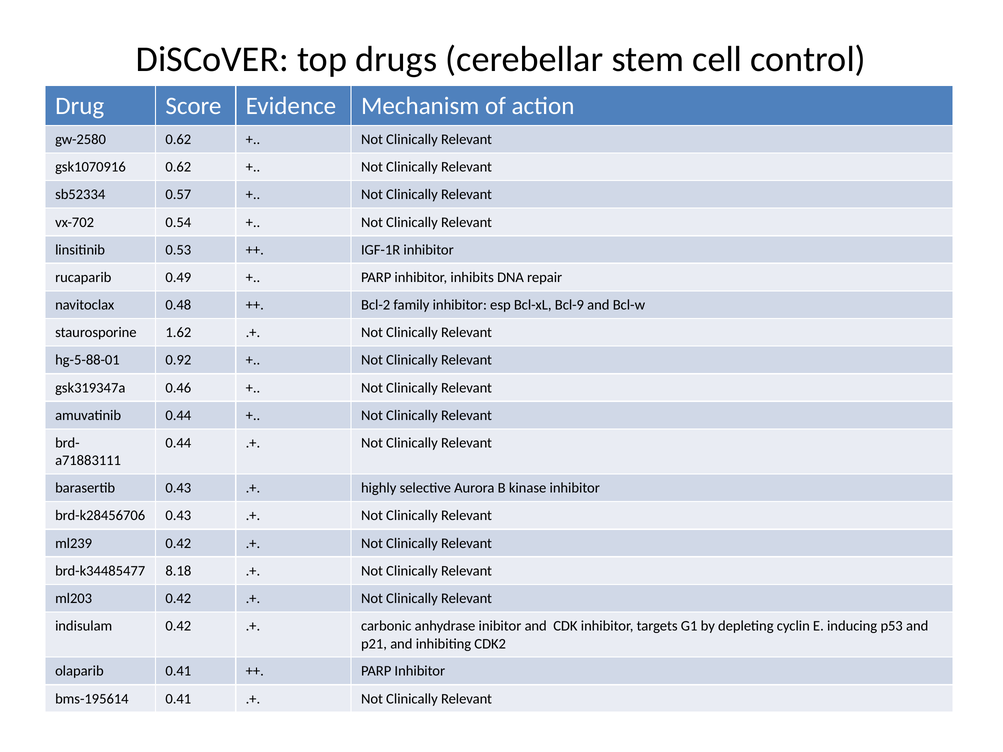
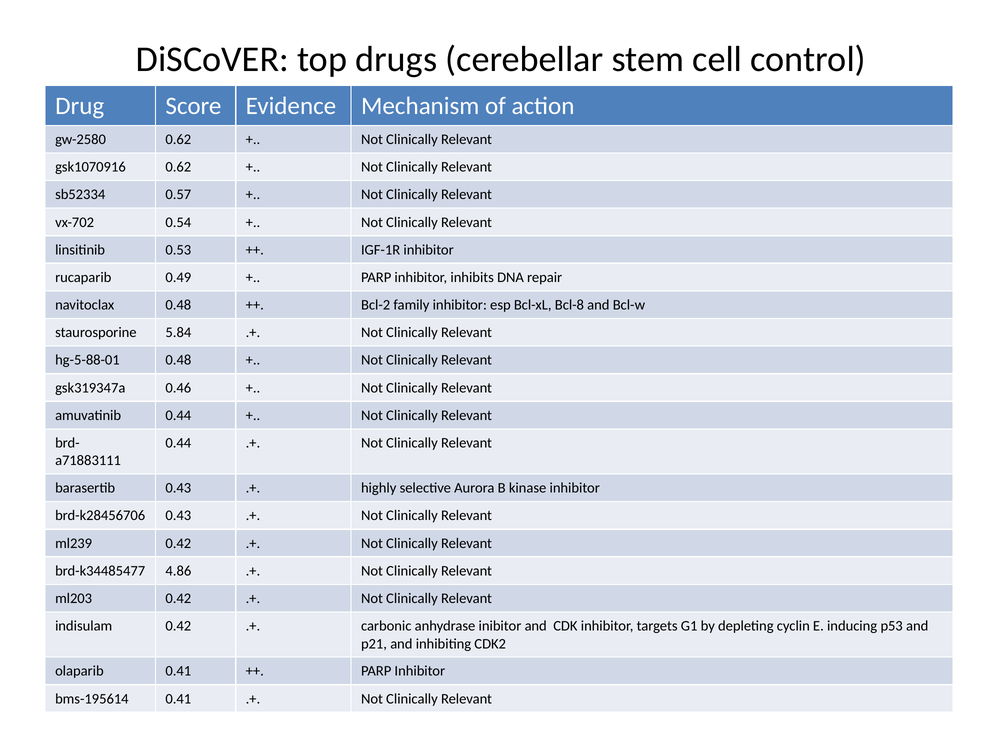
Bcl-9: Bcl-9 -> Bcl-8 (569, 305)
1.62: 1.62 -> 5.84 (178, 333)
hg-5-88-01 0.92: 0.92 -> 0.48 (178, 360)
8.18: 8.18 -> 4.86 (178, 571)
